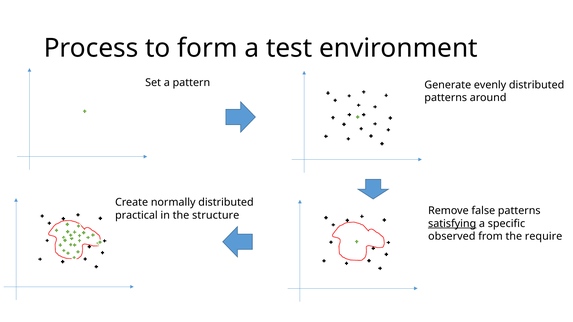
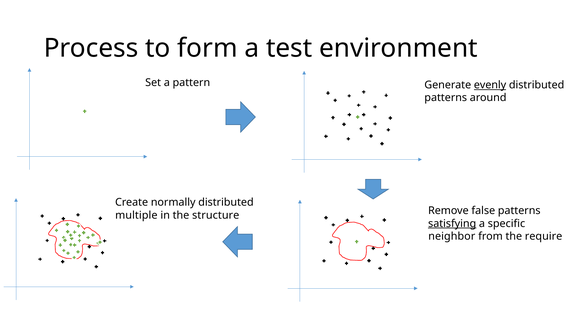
evenly underline: none -> present (490, 85)
practical: practical -> multiple (136, 216)
observed: observed -> neighbor (452, 237)
